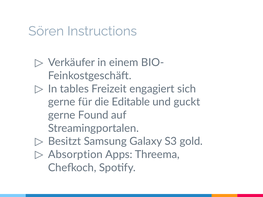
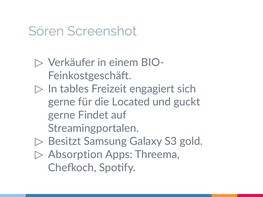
Instructions: Instructions -> Screenshot (102, 31)
Editable: Editable -> Located (131, 102)
Found: Found -> Findet (93, 115)
